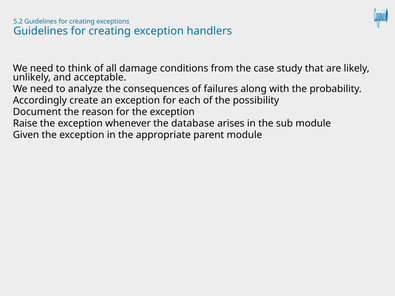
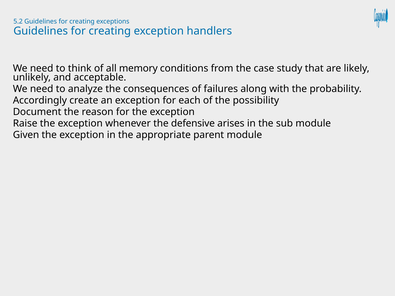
damage: damage -> memory (138, 68)
database: database -> defensive (193, 124)
